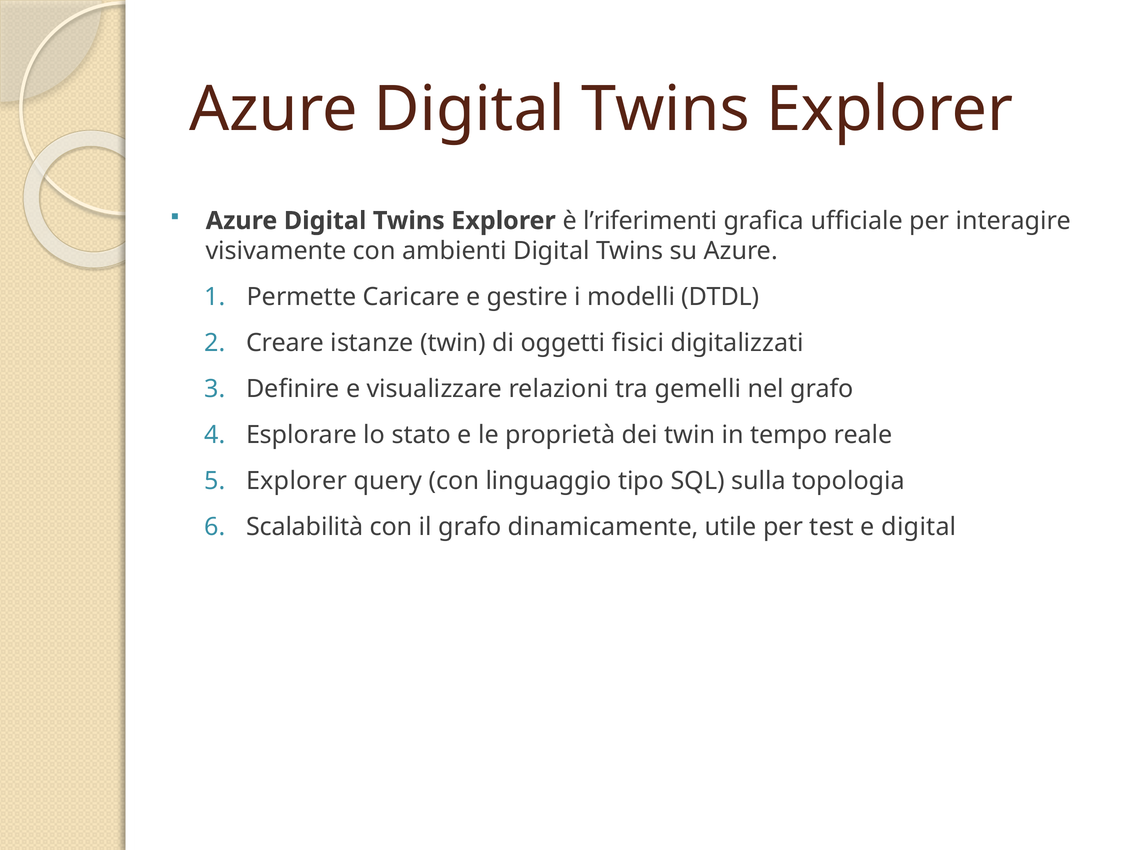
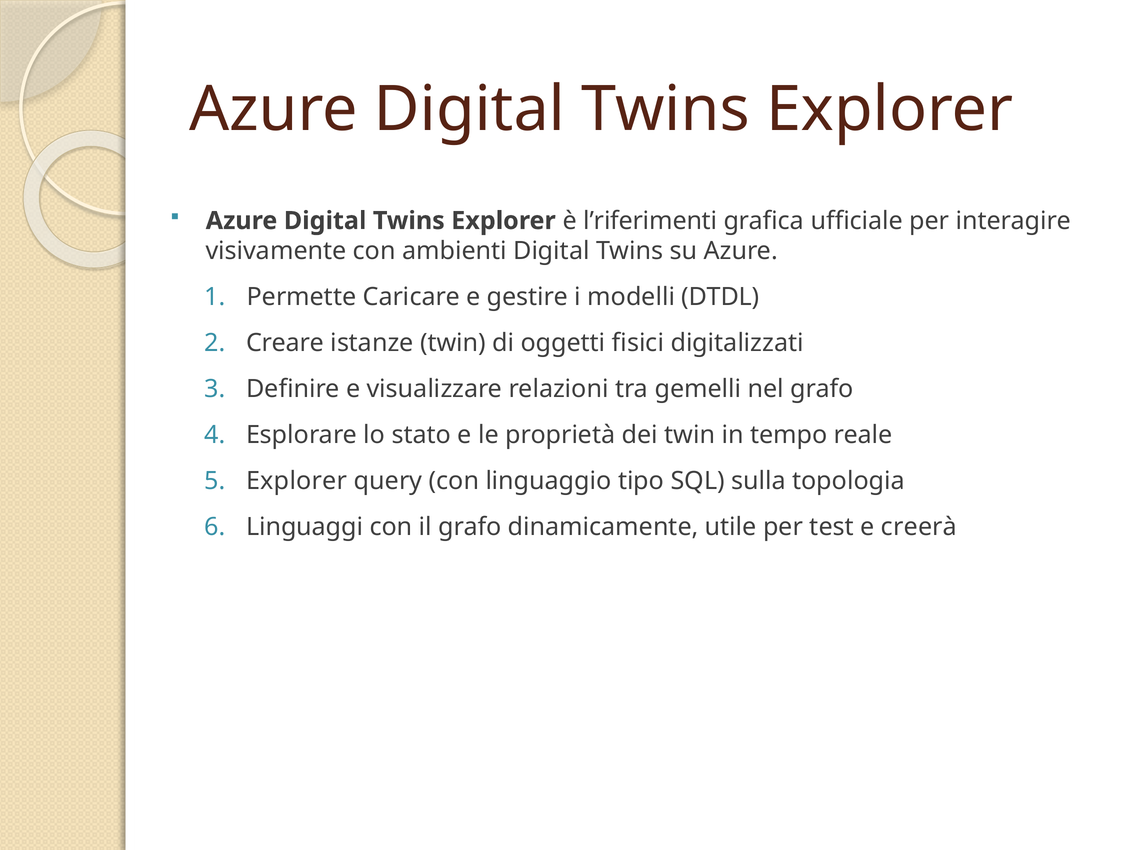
Scalabilità: Scalabilità -> Linguaggi (305, 527)
e digital: digital -> creerà (919, 527)
